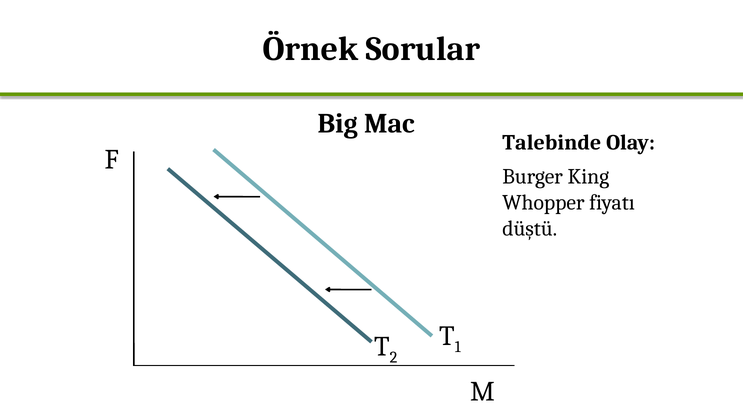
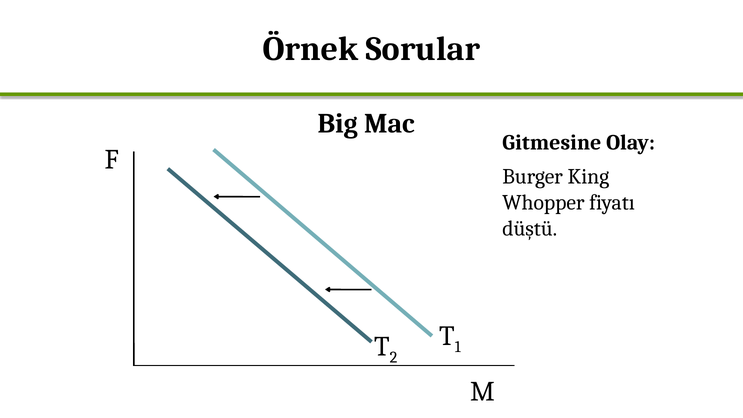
Talebinde: Talebinde -> Gitmesine (552, 143)
